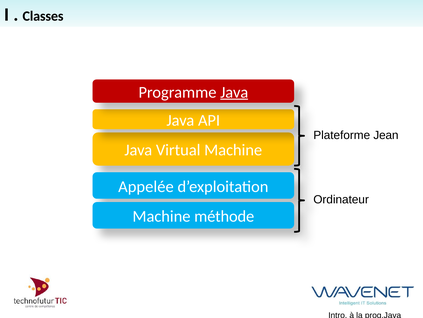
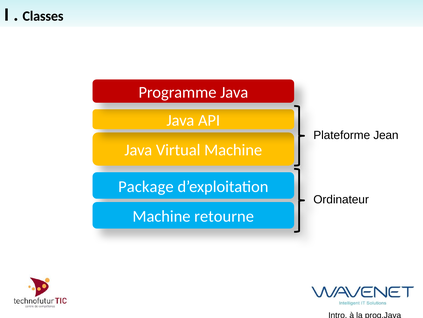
Java underline: present -> none (234, 92)
Appelée: Appelée -> Package (146, 186)
méthode: méthode -> retourne (224, 216)
